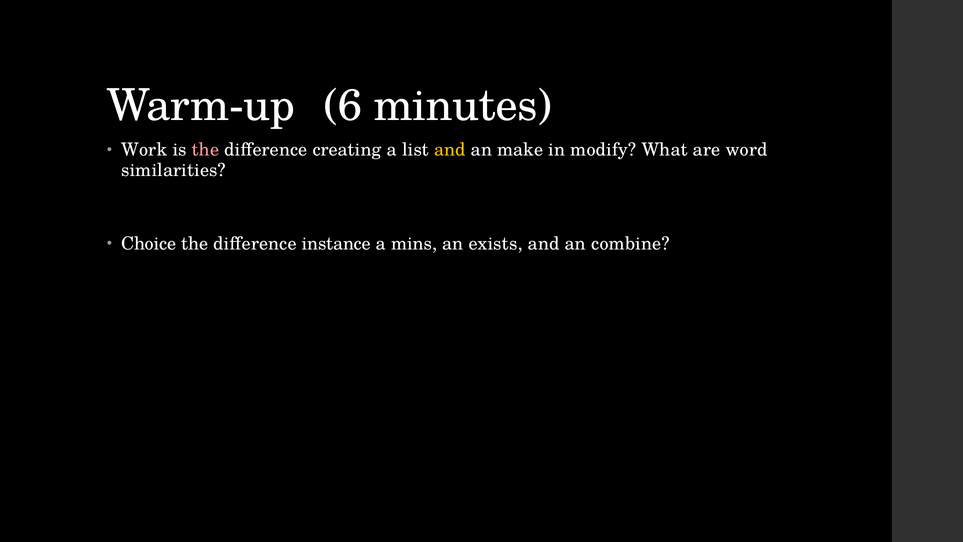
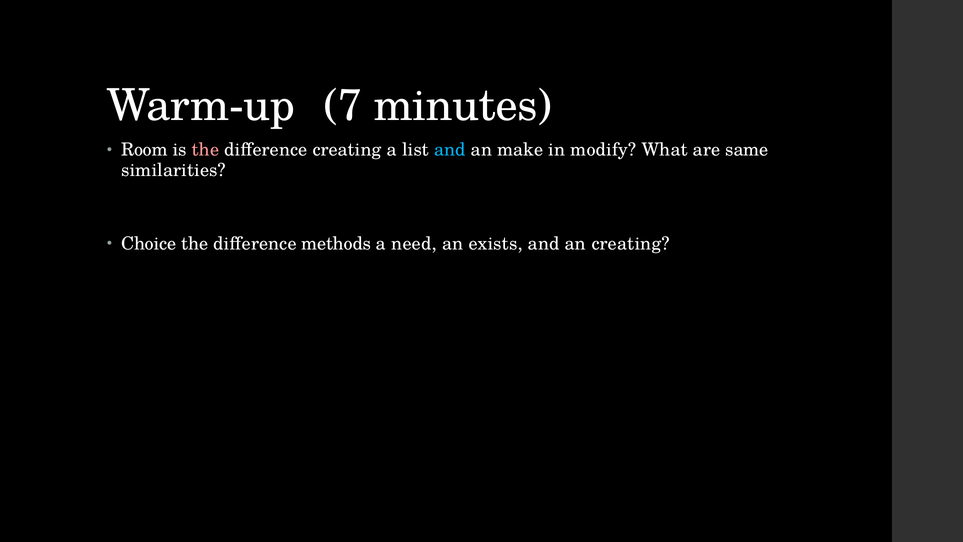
6: 6 -> 7 (343, 106)
Work: Work -> Room (144, 150)
and colour: yellow -> light blue (450, 150)
word: word -> same (747, 150)
instance: instance -> methods (336, 244)
mins: mins -> need (414, 244)
an combine: combine -> creating (631, 244)
